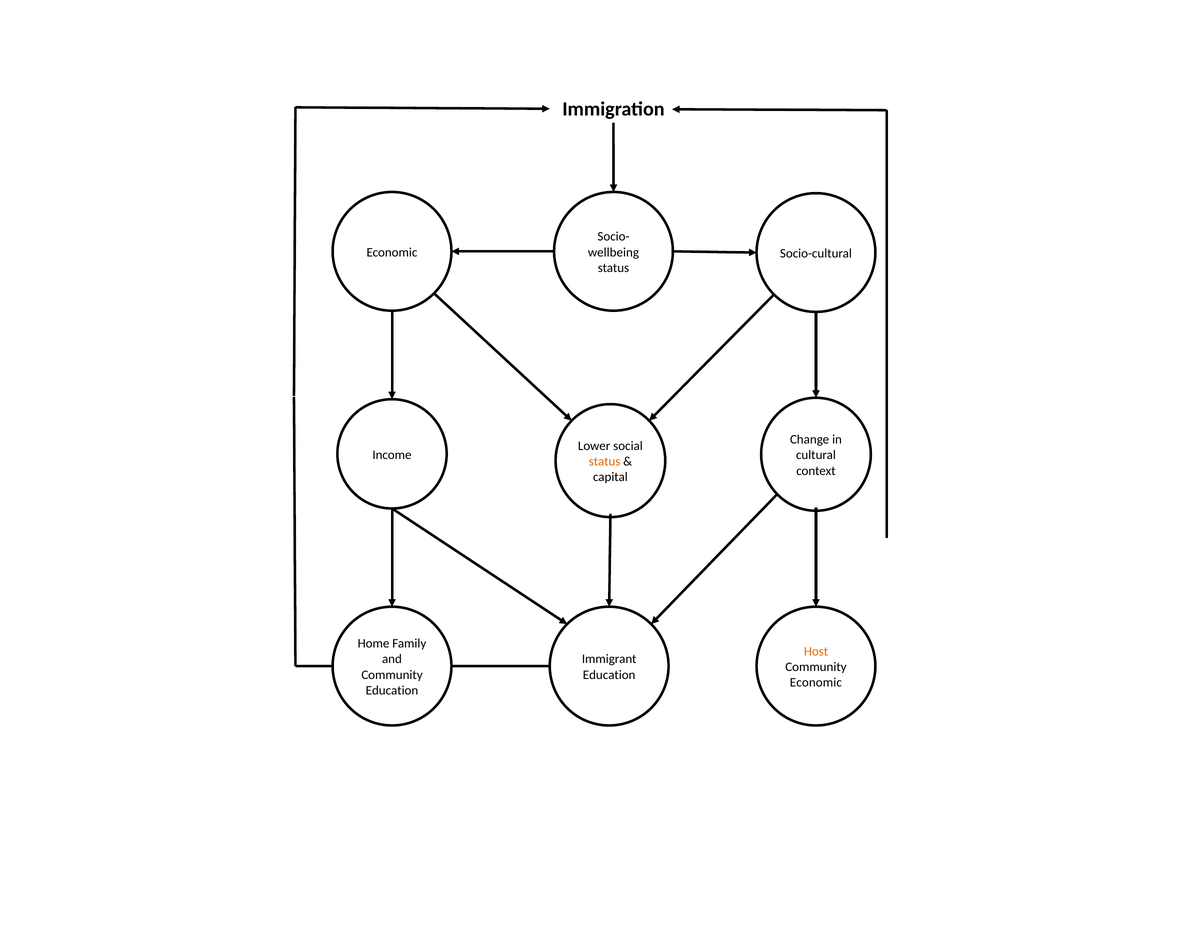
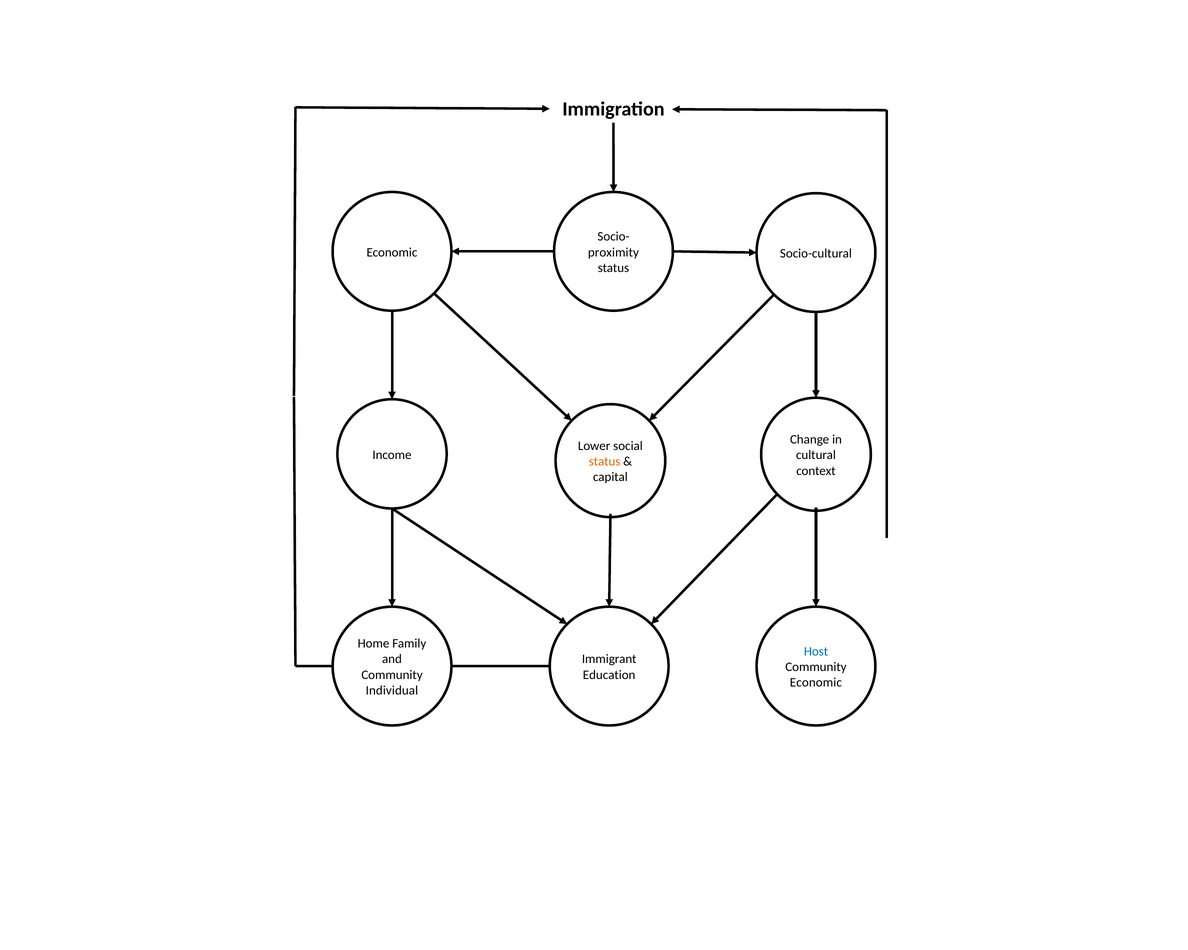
wellbeing: wellbeing -> proximity (613, 252)
Host colour: orange -> blue (816, 652)
Education: Education -> Individual (392, 691)
